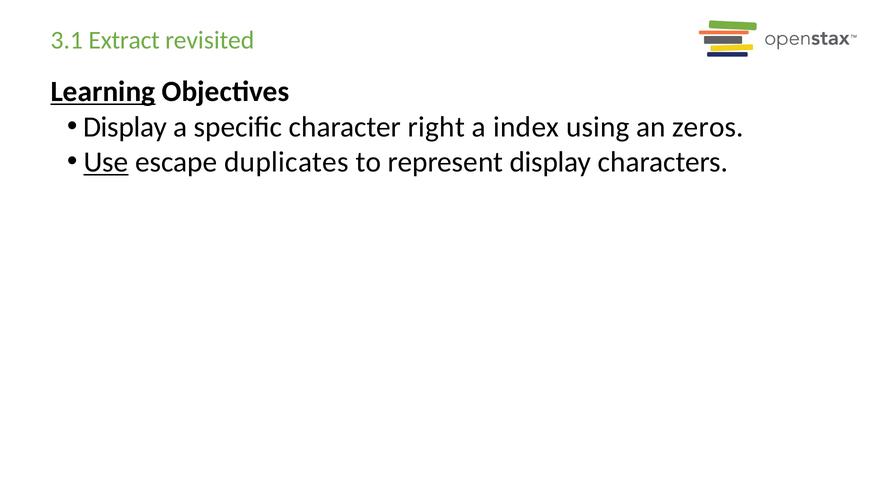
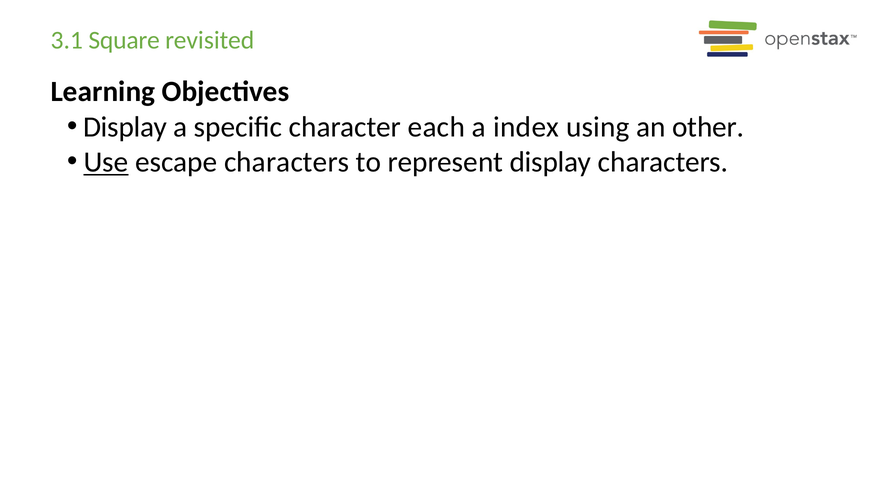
Extract: Extract -> Square (124, 40)
Learning underline: present -> none (103, 92)
right: right -> each (436, 127)
zeros: zeros -> other (708, 127)
escape duplicates: duplicates -> characters (287, 162)
